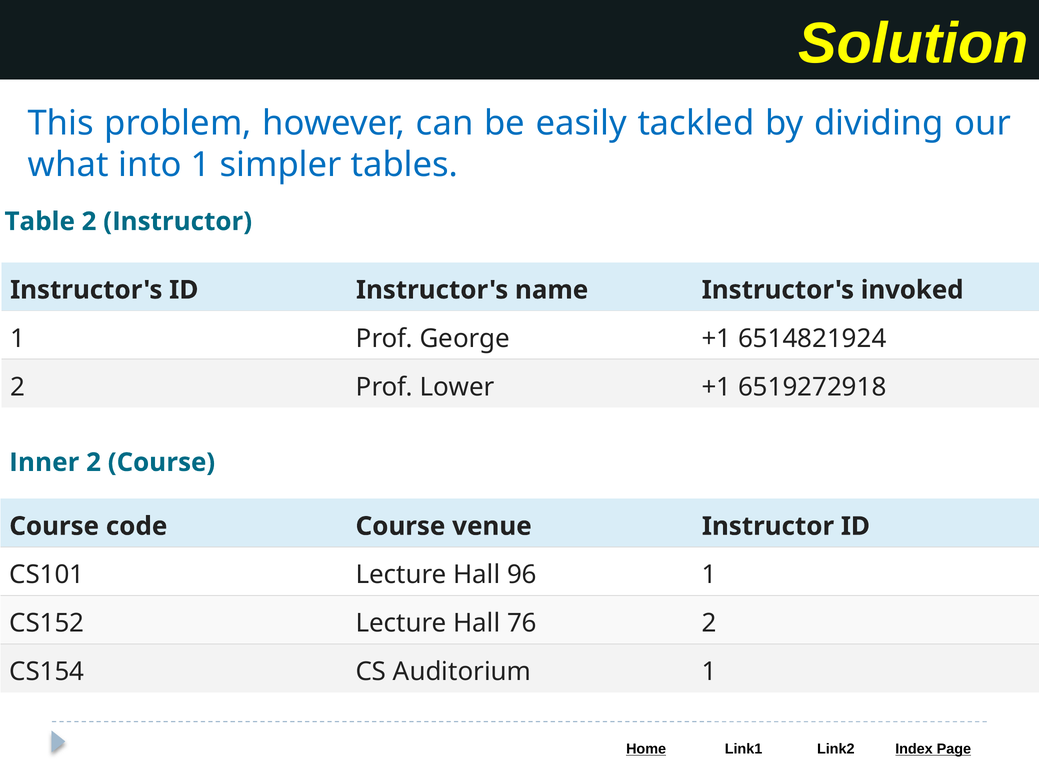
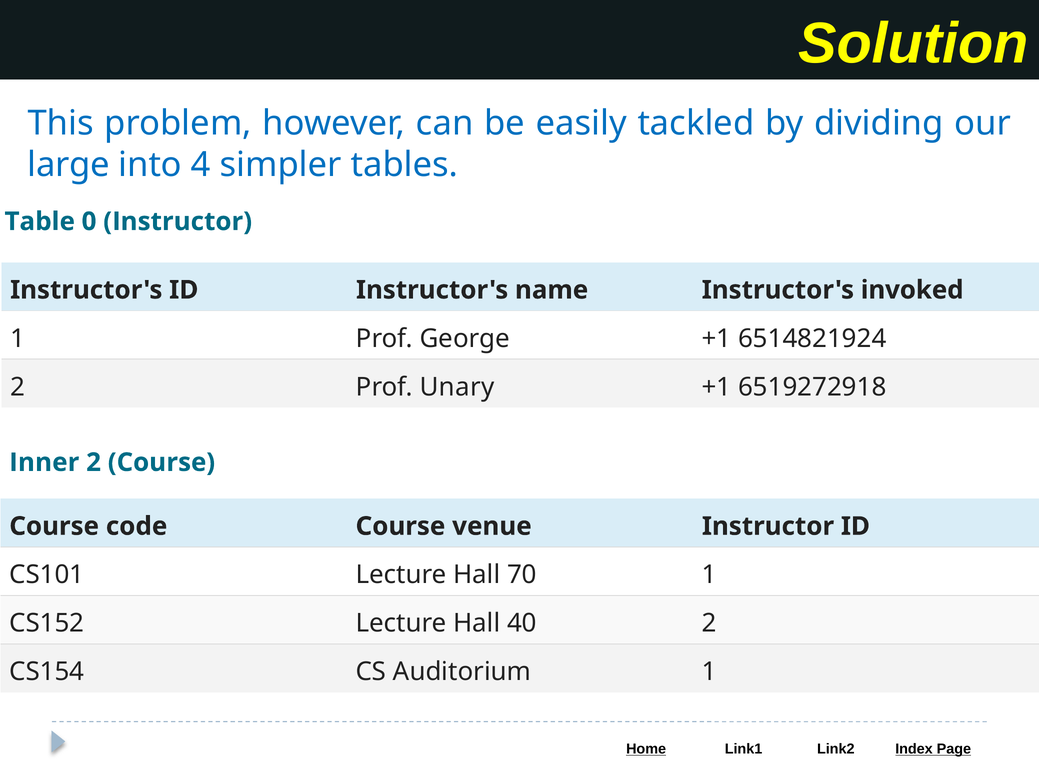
what: what -> large (69, 165)
into 1: 1 -> 4 (201, 165)
Table 2: 2 -> 0 (89, 222)
Lower: Lower -> Unary (457, 387)
96: 96 -> 70 (522, 575)
76: 76 -> 40 (522, 623)
